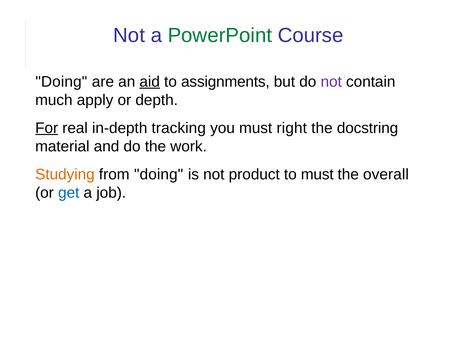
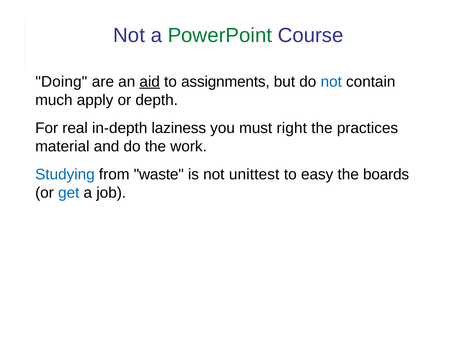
not colour: purple -> blue (331, 81)
For underline: present -> none (47, 128)
tracking: tracking -> laziness (179, 128)
docstring: docstring -> practices (367, 128)
Studying colour: orange -> blue (65, 174)
from doing: doing -> waste (159, 174)
product: product -> unittest (254, 174)
to must: must -> easy (317, 174)
overall: overall -> boards (386, 174)
